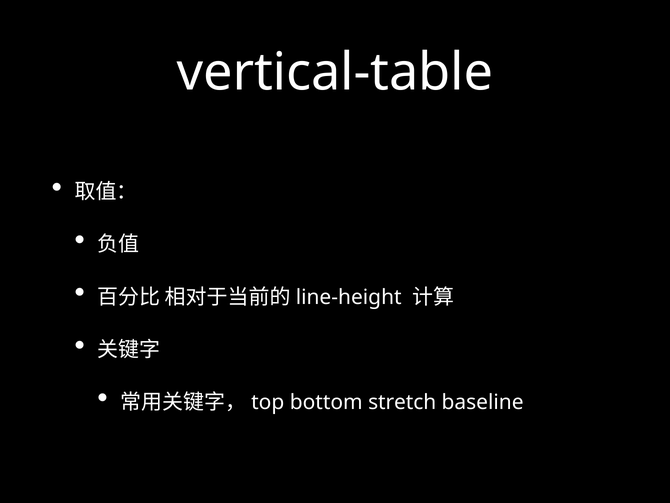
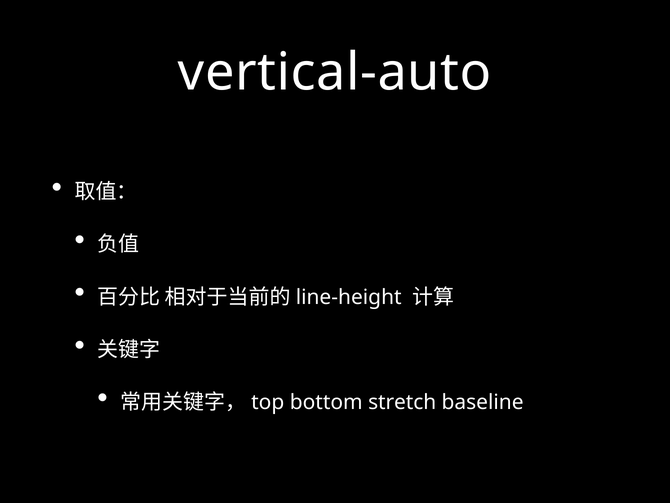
vertical-table: vertical-table -> vertical-auto (335, 72)
